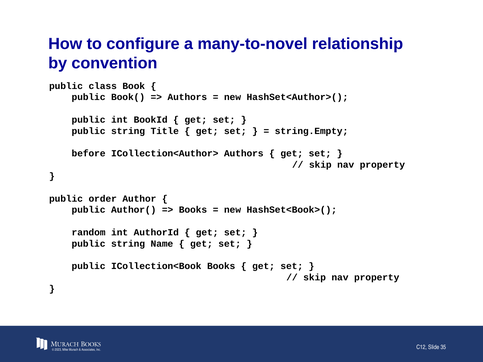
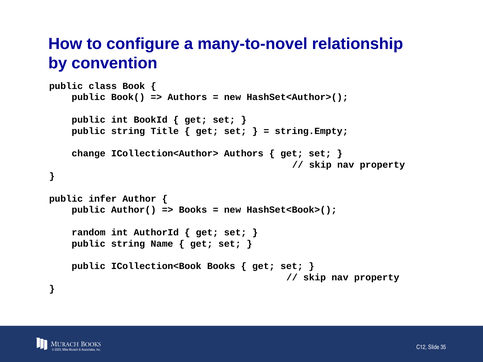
before: before -> change (89, 154)
order: order -> infer (103, 199)
